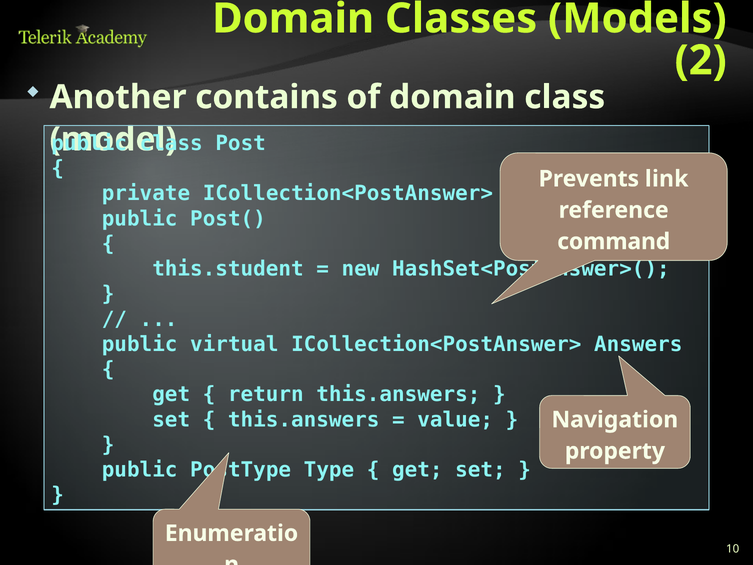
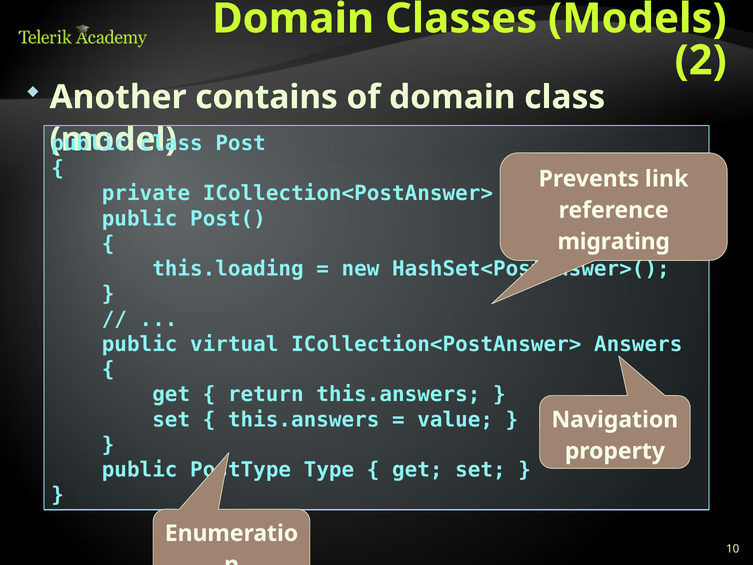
command: command -> migrating (614, 241)
this.student: this.student -> this.loading (228, 269)
